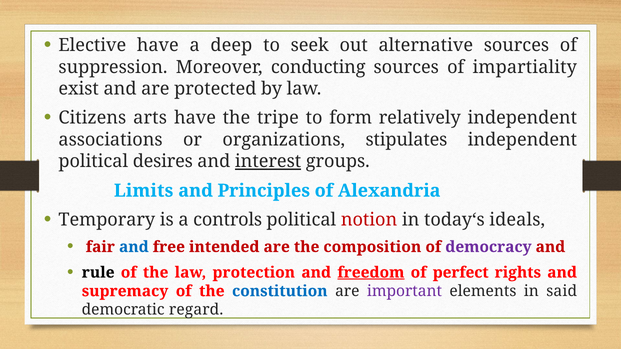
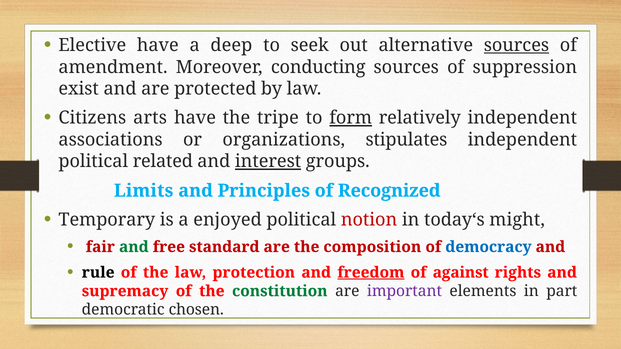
sources underline: none -> present (516, 45)
suppression: suppression -> amendment (113, 67)
impartiality: impartiality -> suppression (525, 67)
form underline: none -> present (351, 118)
desires: desires -> related (163, 162)
Alexandria: Alexandria -> Recognized (389, 191)
controls: controls -> enjoyed (228, 220)
ideals: ideals -> might (517, 220)
and colour: blue -> green (134, 247)
intended: intended -> standard (224, 247)
democracy colour: purple -> blue (488, 247)
perfect: perfect -> against (461, 273)
constitution colour: blue -> green (280, 291)
said: said -> part (562, 291)
regard: regard -> chosen (196, 310)
